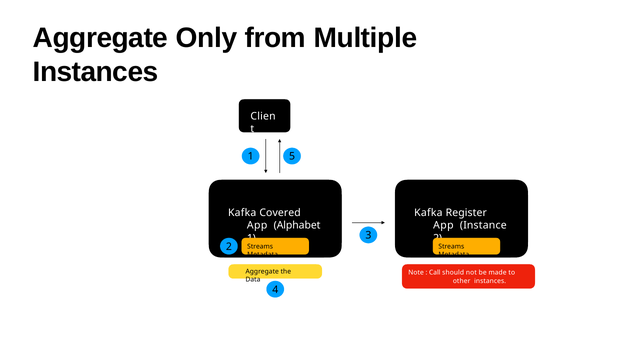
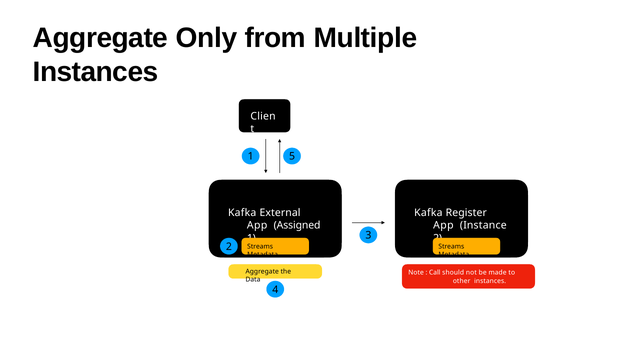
Covered: Covered -> External (280, 212)
Alphabet: Alphabet -> Assigned (297, 225)
